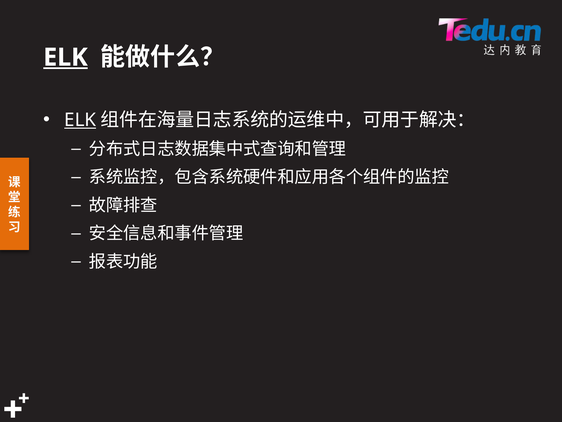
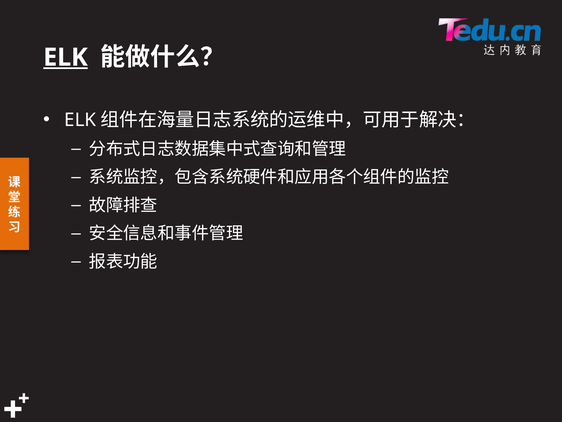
ELK underline: present -> none (80, 120)
